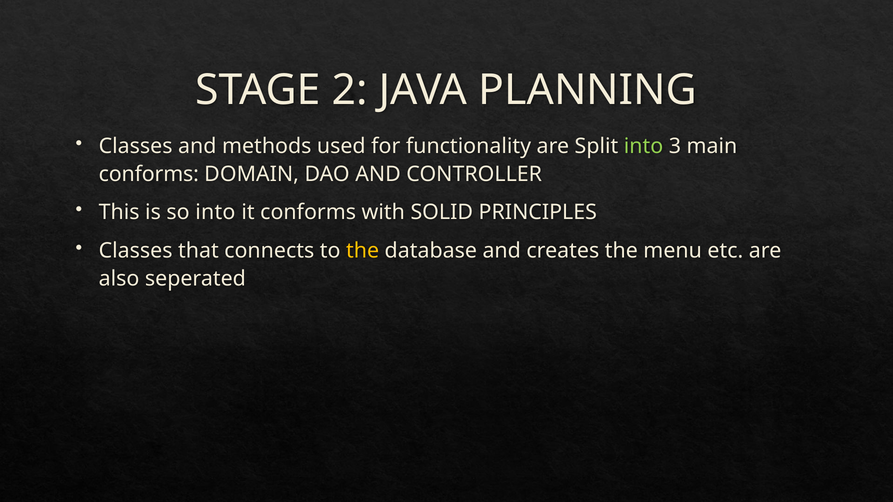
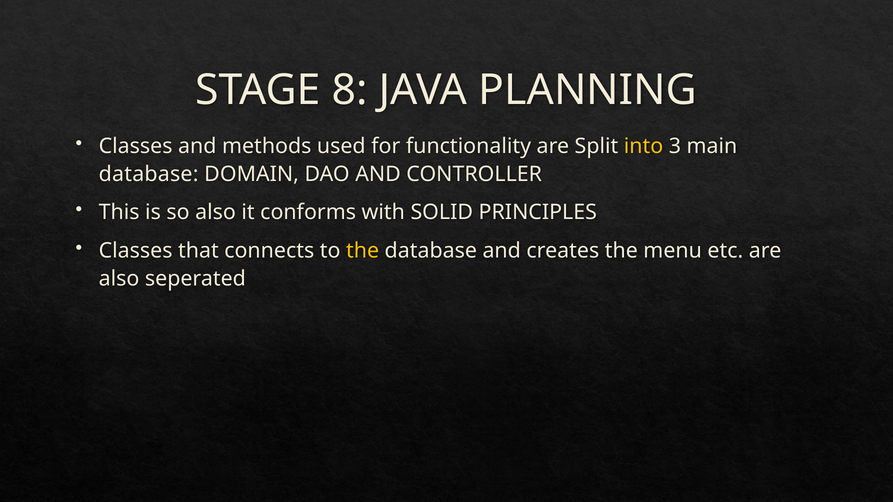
2: 2 -> 8 (350, 90)
into colour: light green -> yellow (644, 146)
conforms: conforms -> database (149, 174)
so into: into -> also (216, 213)
